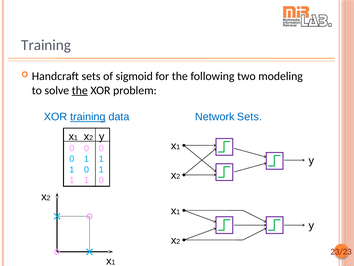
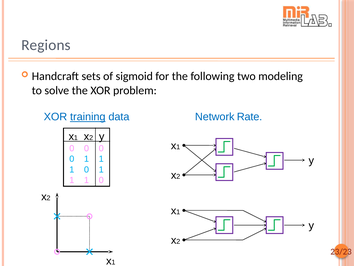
Training: Training -> Regions (46, 45)
the underline: present -> none (80, 90)
Network Sets: Sets -> Rate (250, 117)
